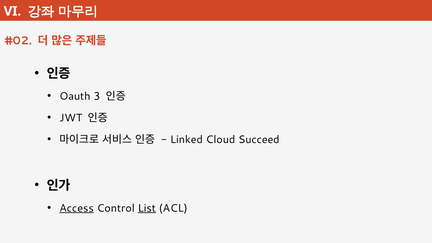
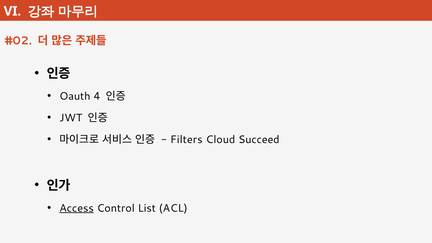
3: 3 -> 4 (97, 96)
Linked: Linked -> Filters (186, 139)
List underline: present -> none (147, 208)
